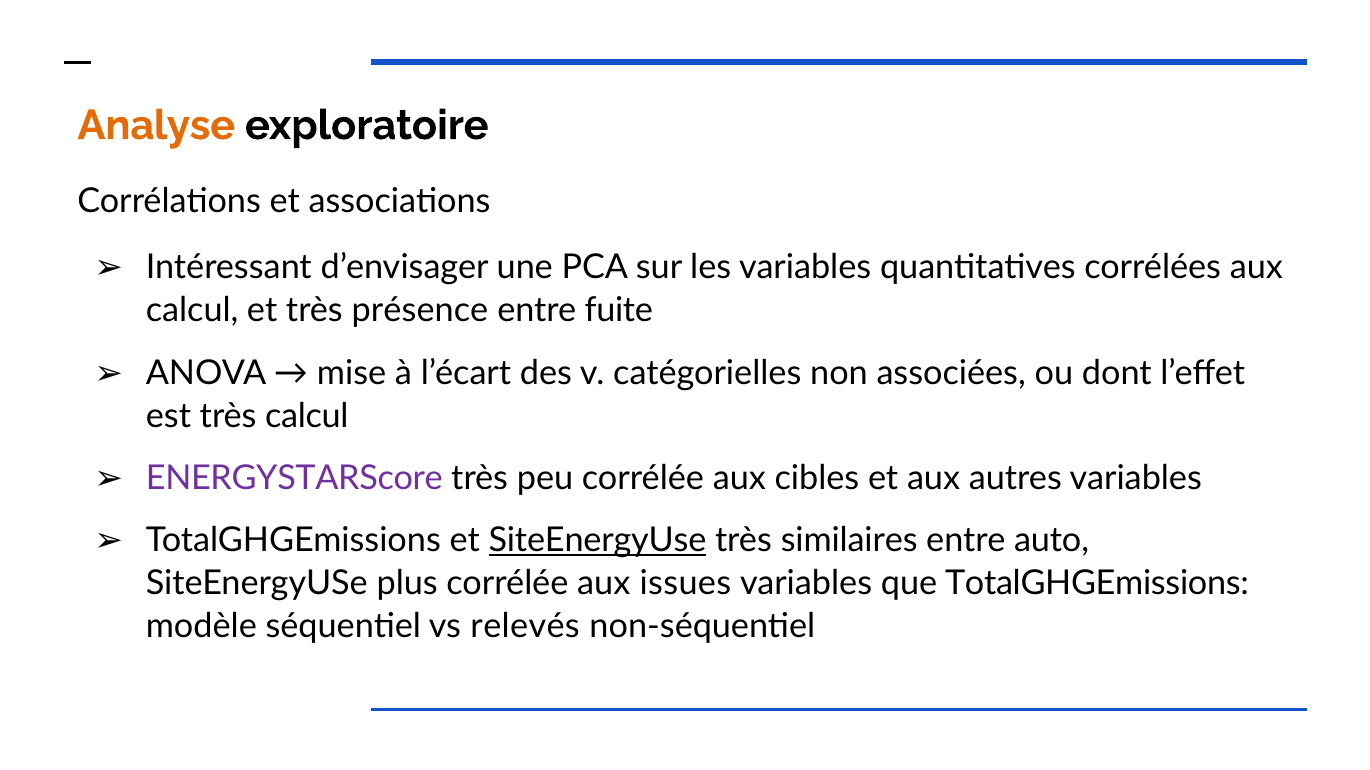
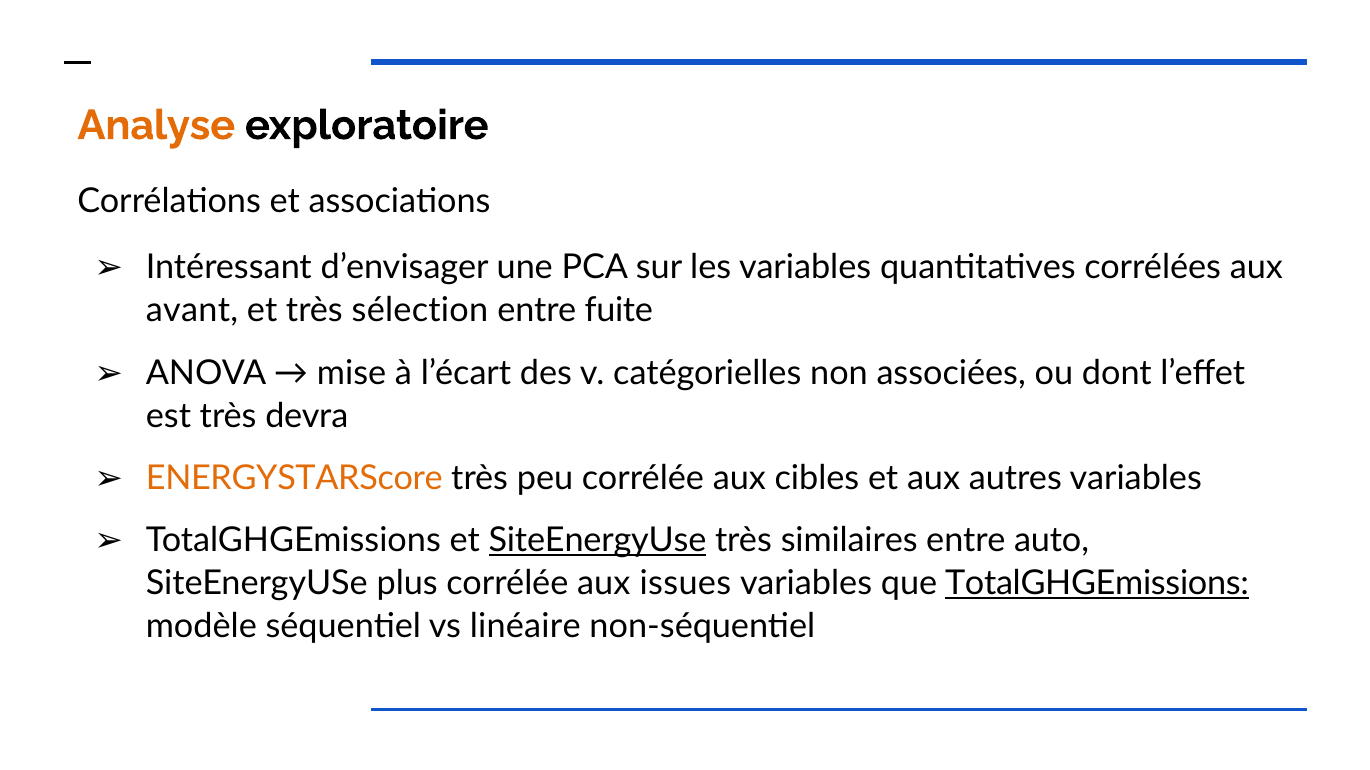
calcul: calcul -> avant (192, 311)
présence: présence -> sélection (420, 311)
très calcul: calcul -> devra (307, 416)
ENERGYSTARScore colour: purple -> orange (294, 478)
TotalGHGEmissions underline: none -> present (1097, 584)
relevés: relevés -> linéaire (525, 627)
